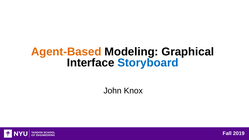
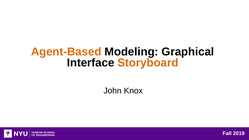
Storyboard colour: blue -> orange (148, 63)
